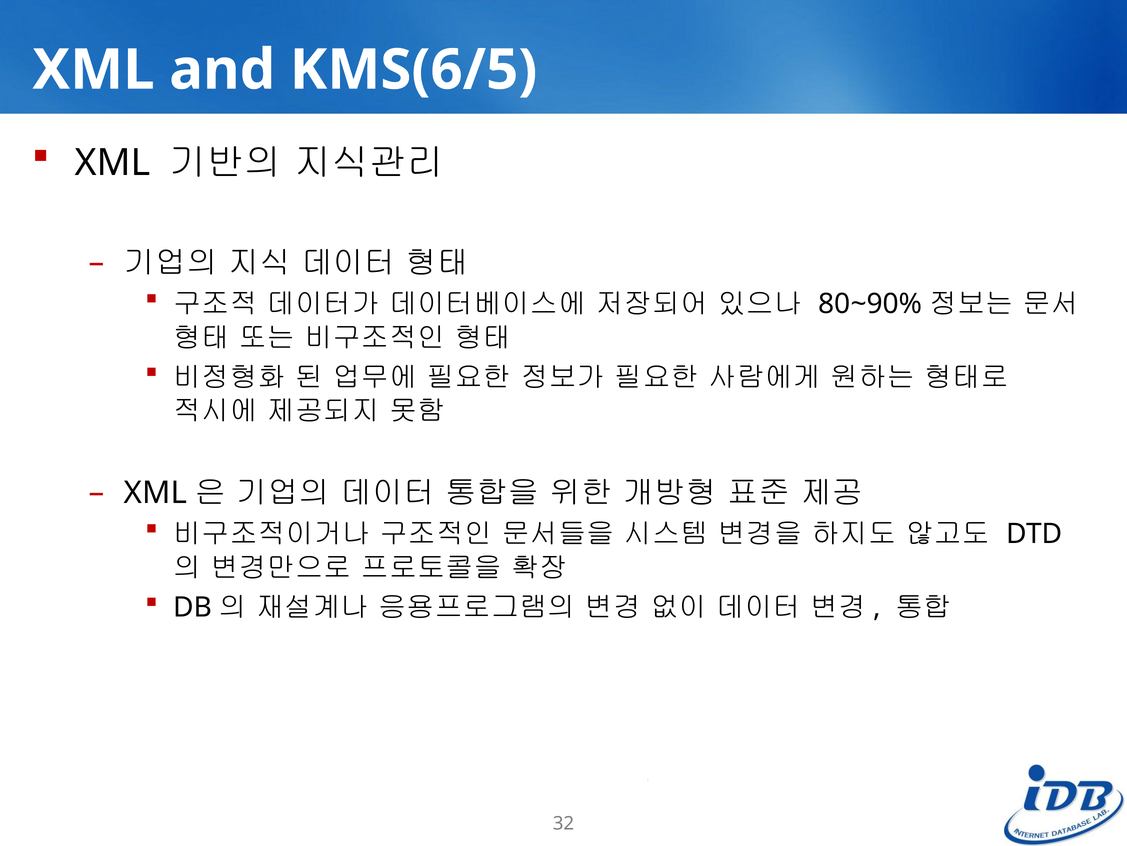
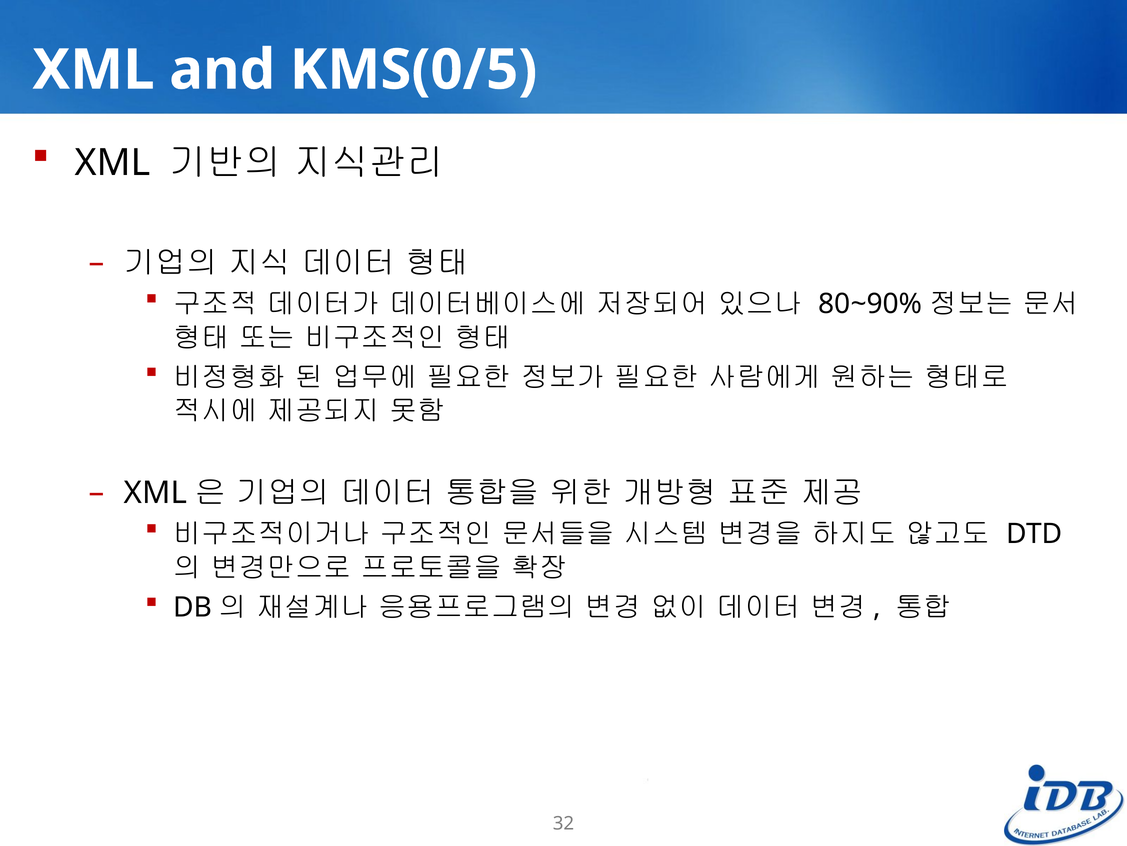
KMS(6/5: KMS(6/5 -> KMS(0/5 (414, 70)
